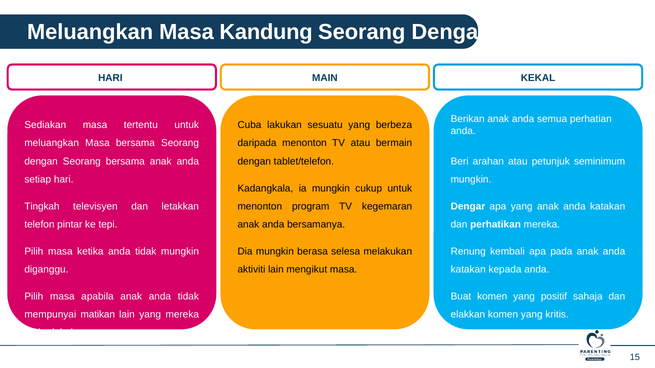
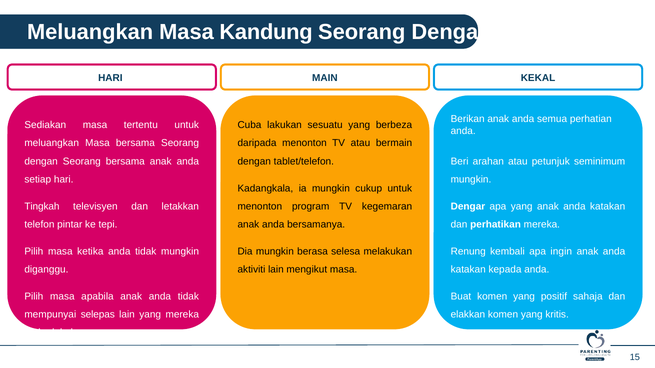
pada: pada -> ingin (561, 252)
matikan: matikan -> selepas (98, 315)
